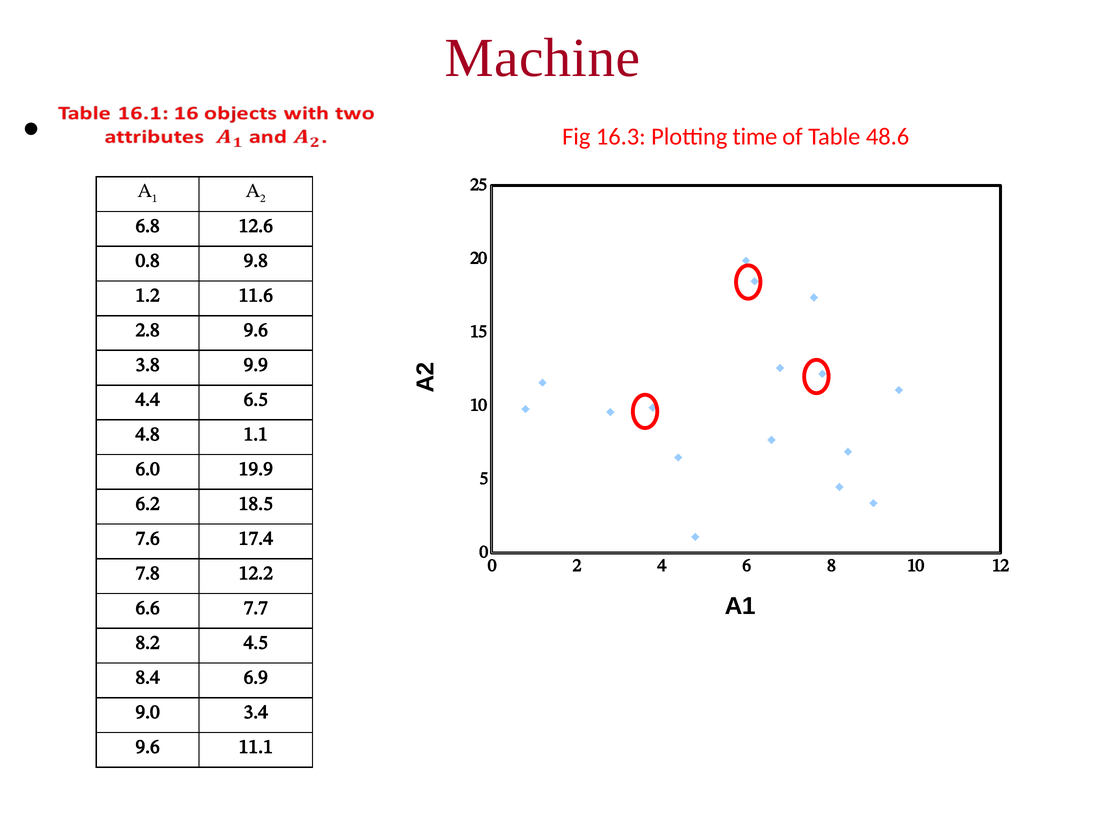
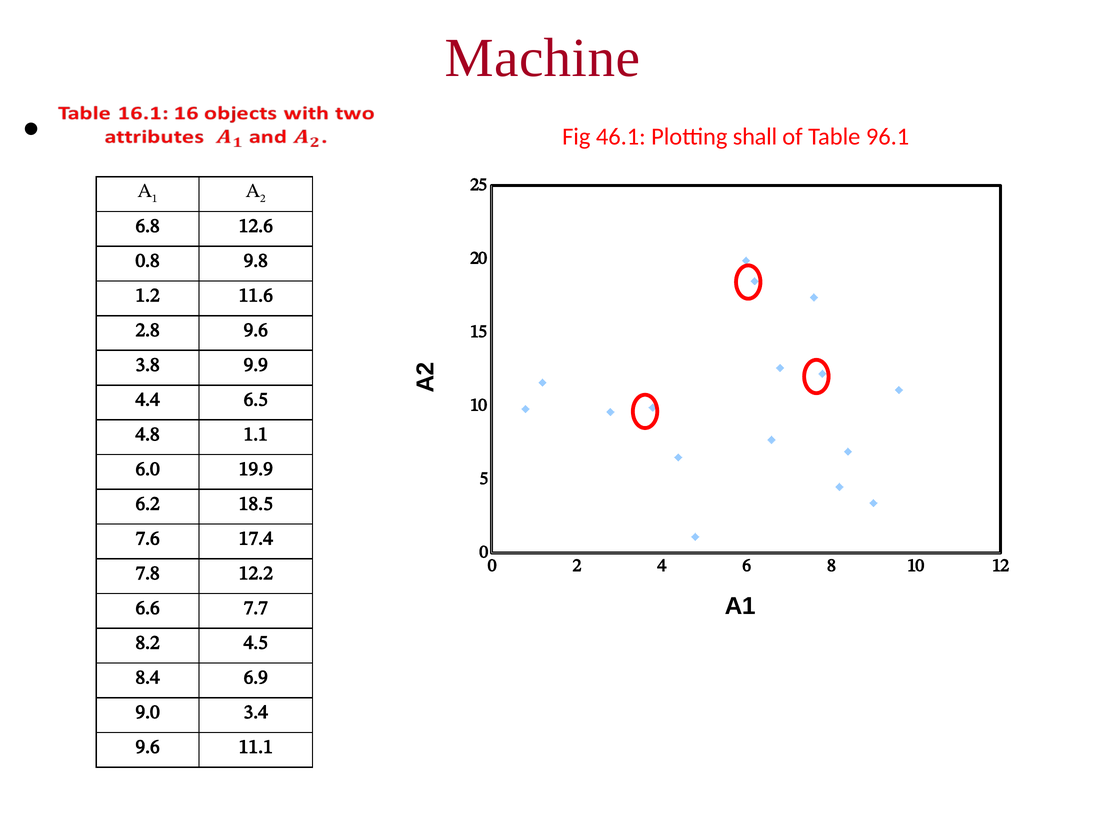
16.3: 16.3 -> 46.1 (621, 137)
time: time -> shall (755, 137)
48.6: 48.6 -> 96.1 (888, 137)
